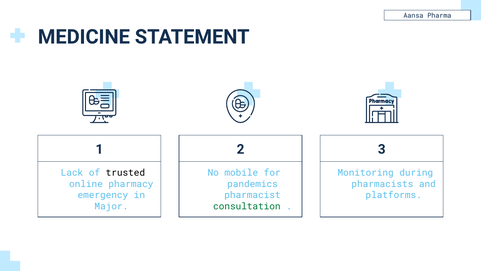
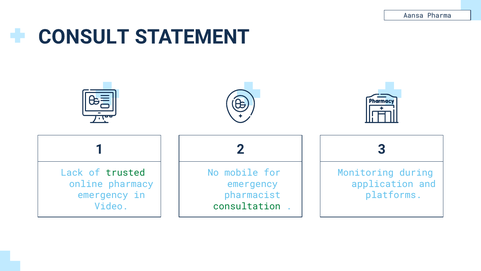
MEDICINE: MEDICINE -> CONSULT (84, 37)
trusted colour: black -> green (125, 172)
pandemics: pandemics -> emergency (252, 184)
pharmacists: pharmacists -> application (382, 184)
Major: Major -> Video (111, 206)
